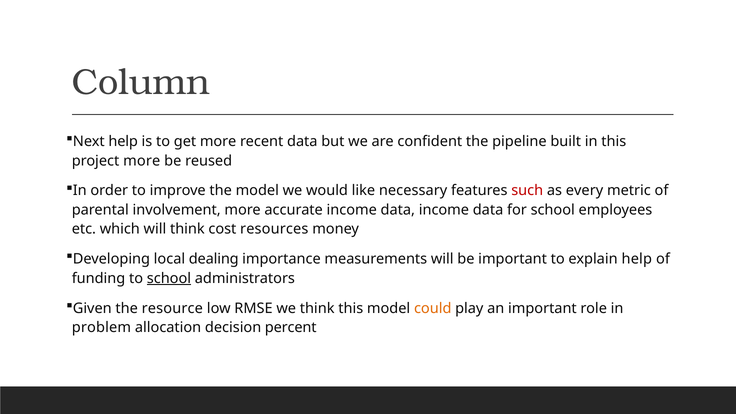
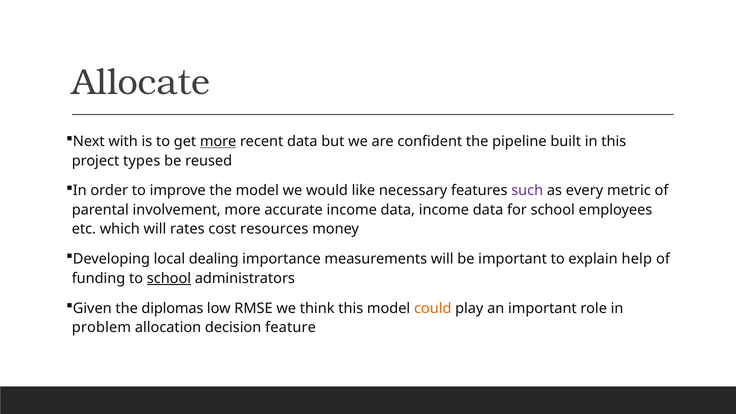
Column: Column -> Allocate (141, 82)
Next help: help -> with (123, 142)
more underline: none -> present (218, 142)
project more: more -> types (142, 161)
such colour: red -> purple (527, 191)
will think: think -> rates (187, 229)
resource: resource -> diplomas (172, 308)
percent: percent -> feature (291, 327)
